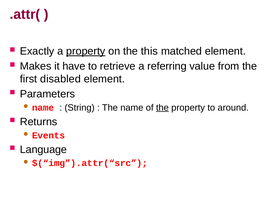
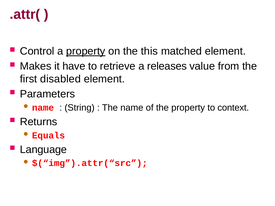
Exactly: Exactly -> Control (37, 51)
referring: referring -> releases (167, 66)
the underline: present -> none (162, 108)
around: around -> context (233, 108)
Events: Events -> Equals (48, 136)
